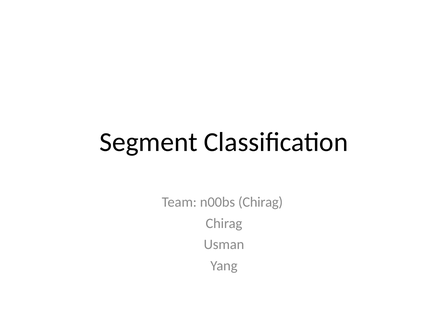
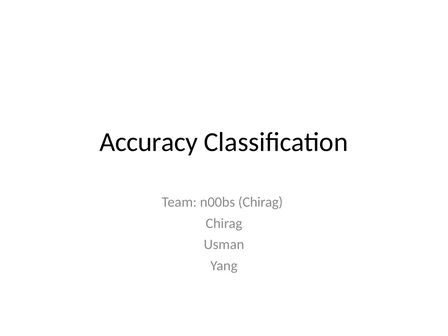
Segment: Segment -> Accuracy (149, 142)
